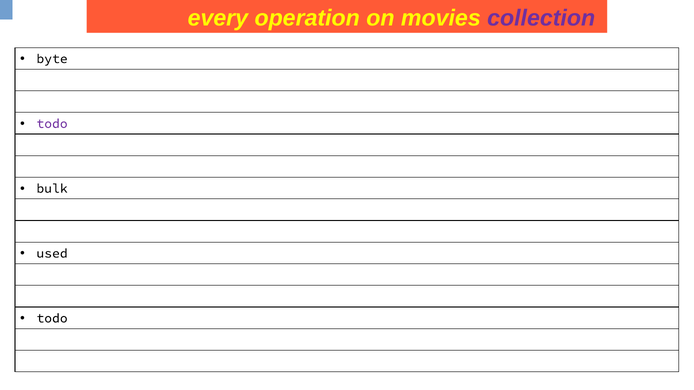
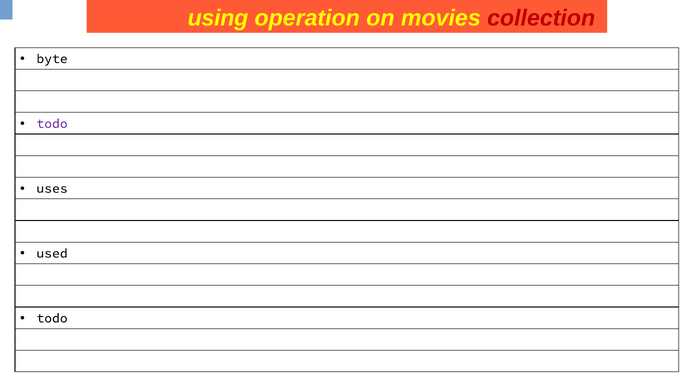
every: every -> using (218, 18)
collection colour: purple -> red (541, 18)
bulk: bulk -> uses (52, 189)
